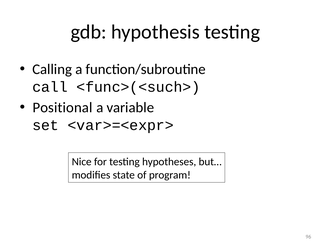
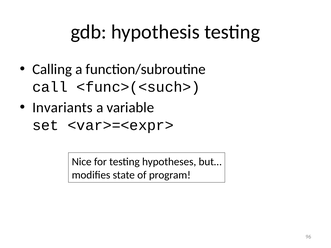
Positional: Positional -> Invariants (63, 108)
